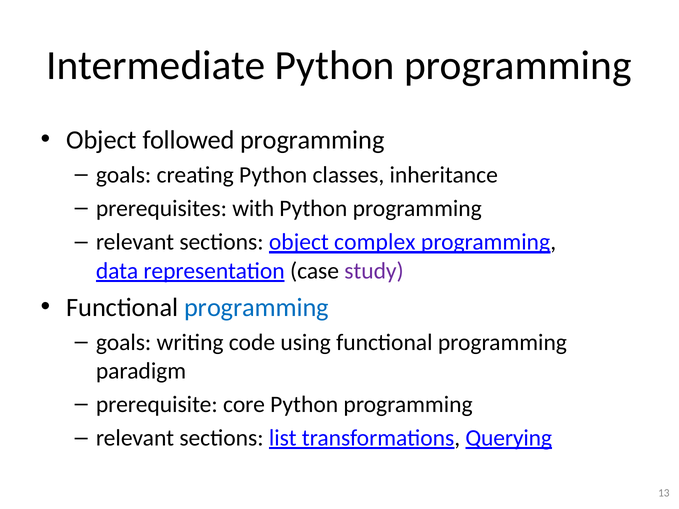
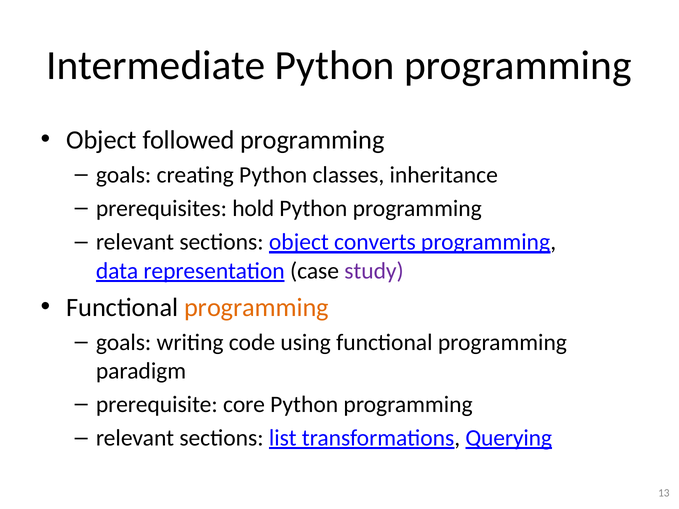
with: with -> hold (253, 209)
complex: complex -> converts (375, 242)
programming colour: blue -> orange (257, 308)
